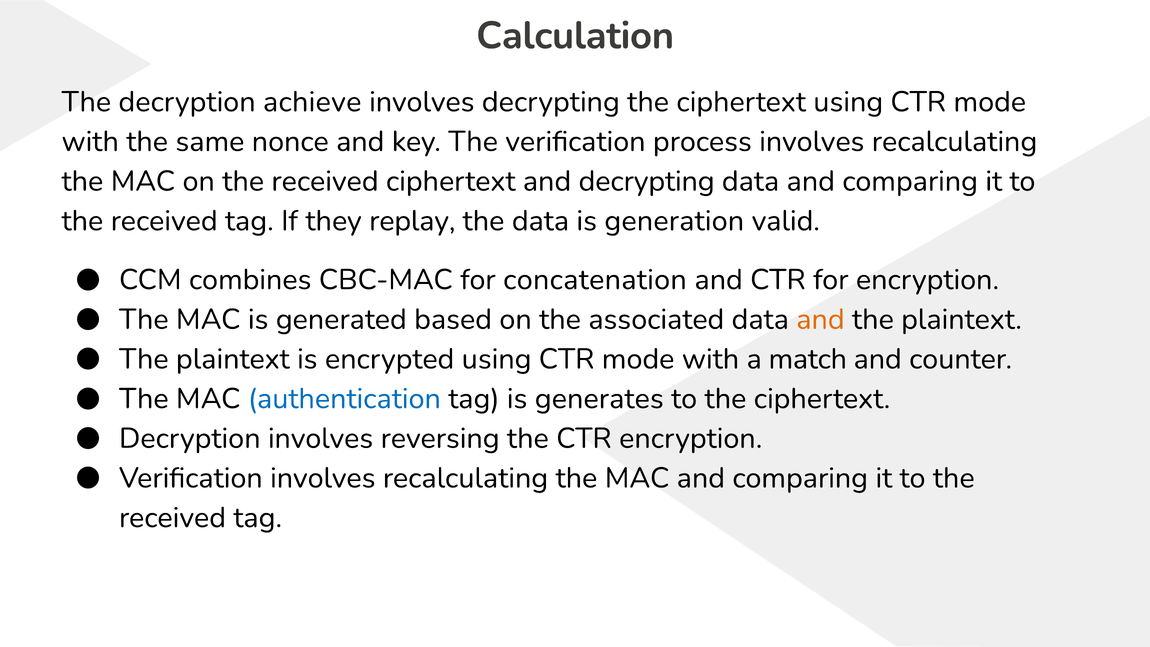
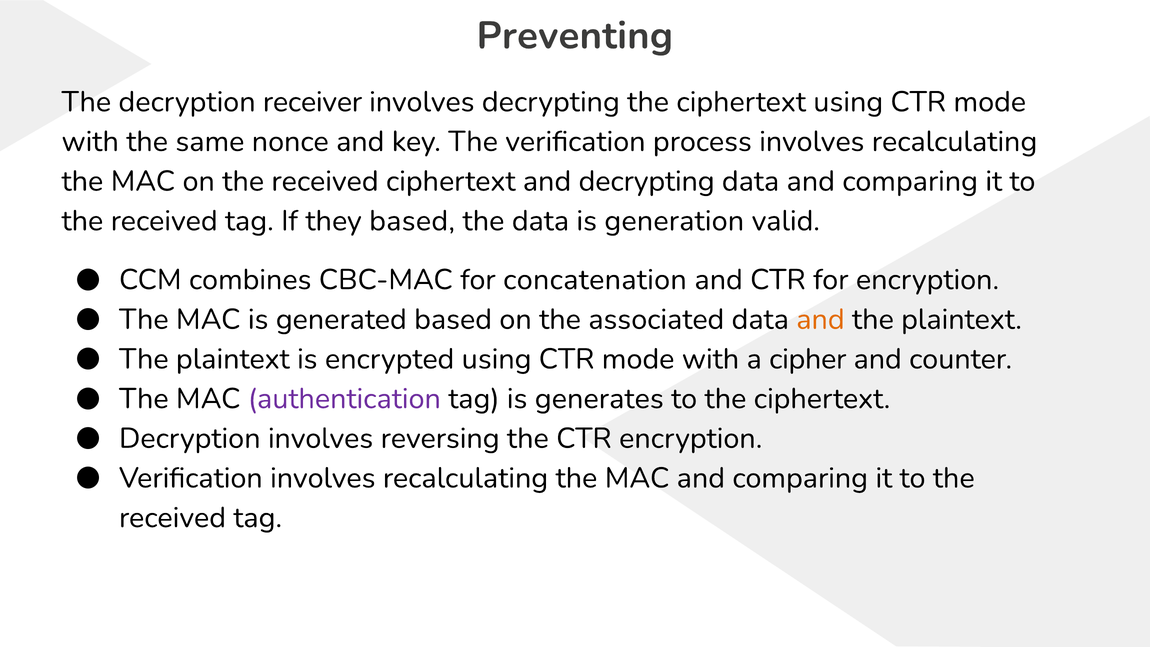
Calculation: Calculation -> Preventing (575, 36)
achieve: achieve -> receiver (312, 102)
they replay: replay -> based (412, 221)
match: match -> cipher (808, 359)
authentication colour: blue -> purple (344, 399)
